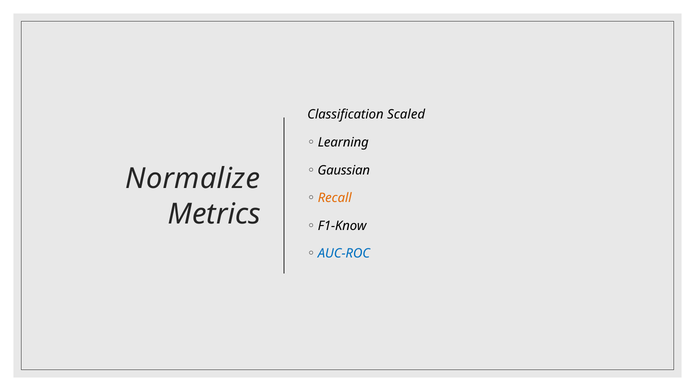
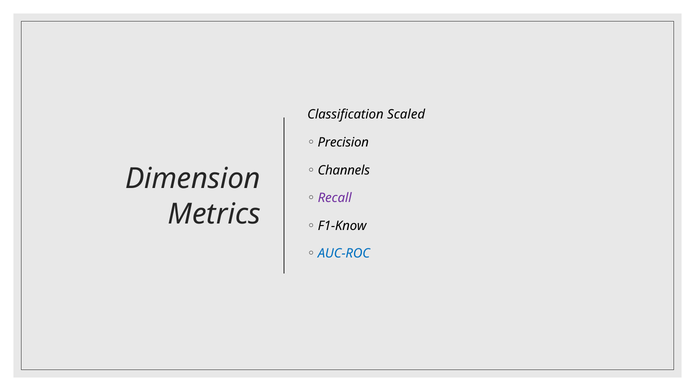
Learning: Learning -> Precision (343, 142)
Gaussian: Gaussian -> Channels (344, 170)
Normalize: Normalize -> Dimension (193, 179)
Recall colour: orange -> purple (335, 198)
